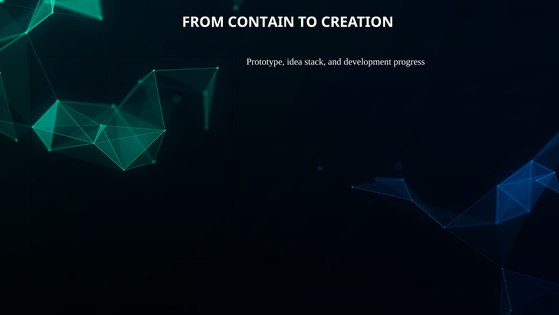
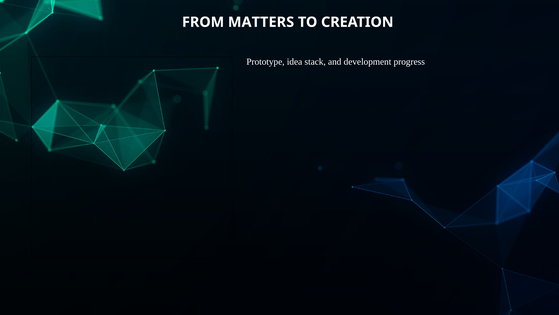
CONTAIN: CONTAIN -> MATTERS (261, 22)
